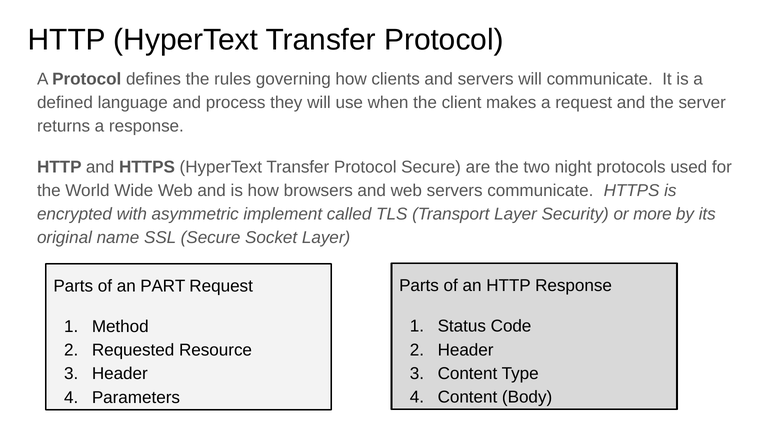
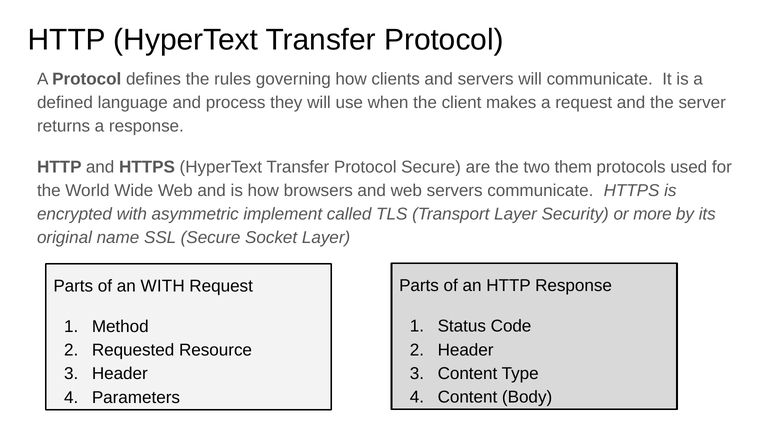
night: night -> them (573, 167)
an PART: PART -> WITH (163, 286)
